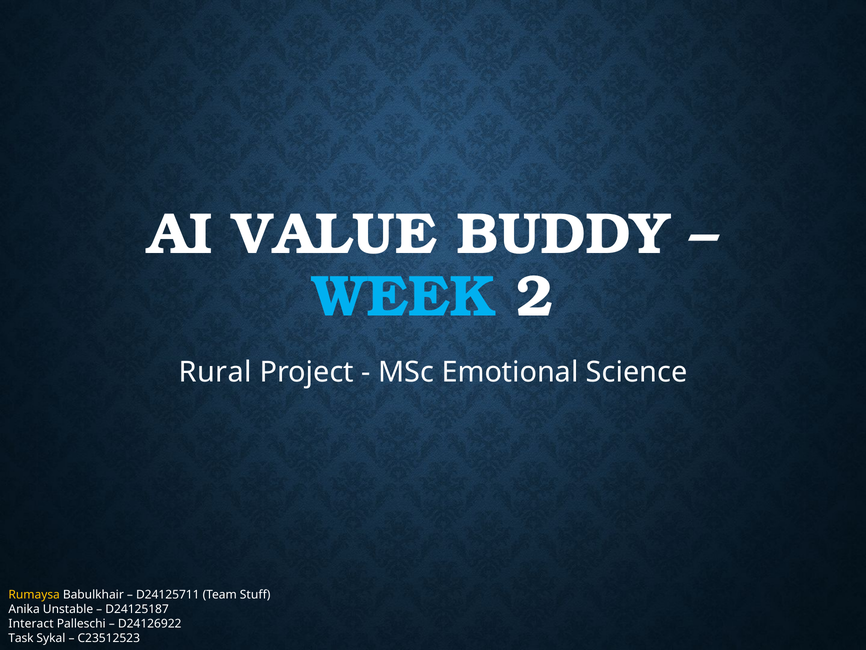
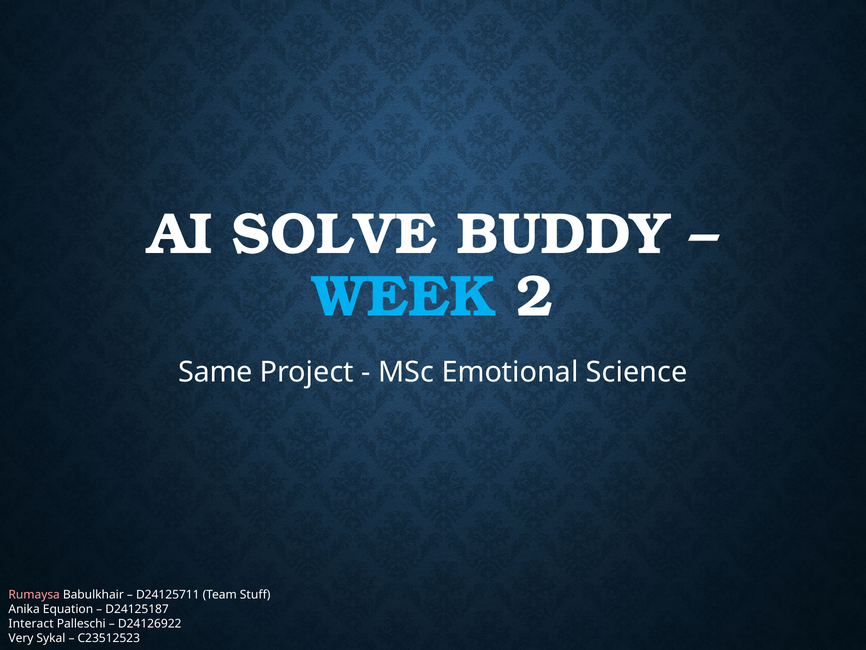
VALUE: VALUE -> SOLVE (334, 234)
Rural: Rural -> Same (215, 372)
Rumaysa colour: yellow -> pink (34, 594)
Unstable: Unstable -> Equation (68, 609)
Task: Task -> Very (21, 638)
